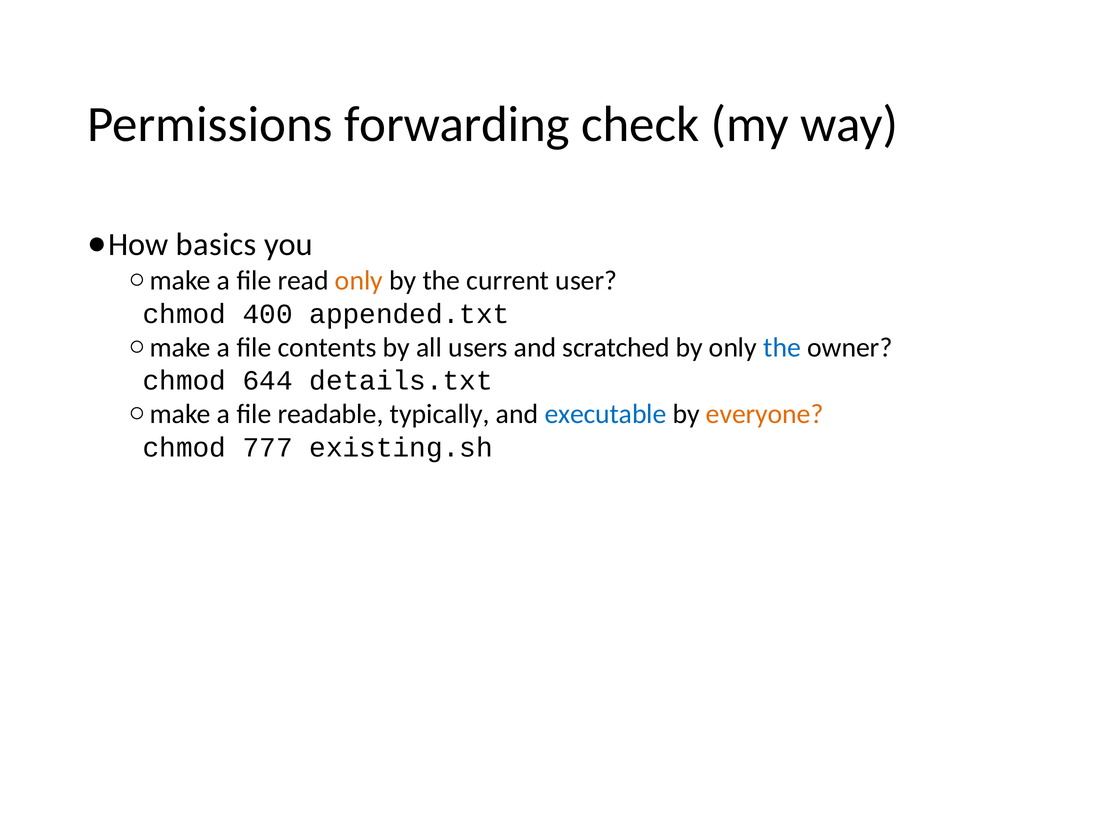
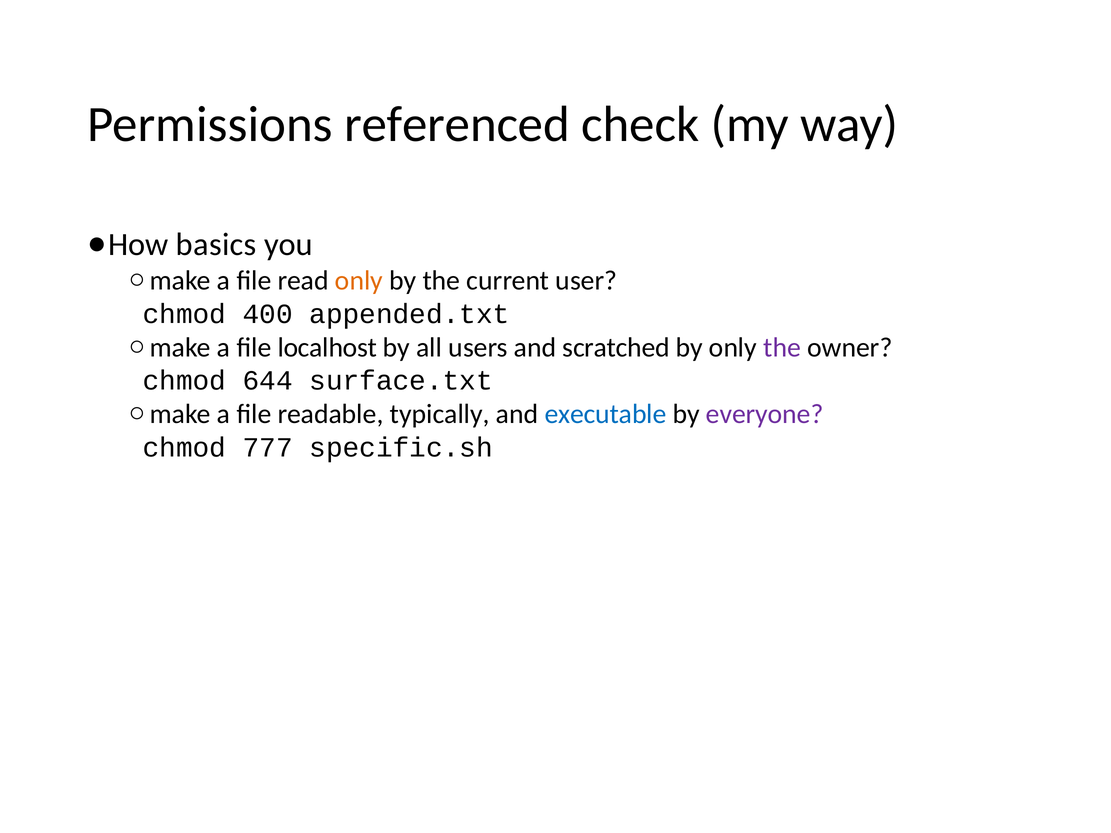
forwarding: forwarding -> referenced (457, 124)
contents: contents -> localhost (327, 348)
the colour: blue -> purple (782, 348)
details.txt: details.txt -> surface.txt (401, 381)
everyone colour: orange -> purple (765, 414)
existing.sh: existing.sh -> specific.sh (401, 448)
